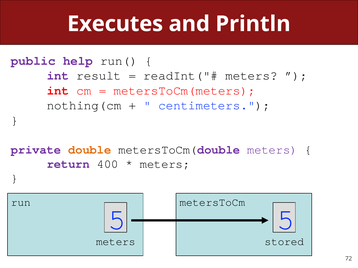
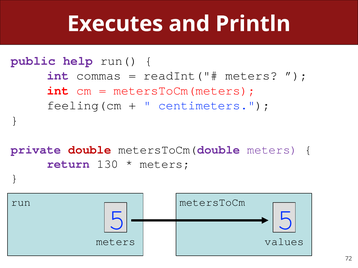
result: result -> commas (99, 76)
nothing(cm: nothing(cm -> feeling(cm (84, 106)
double colour: orange -> red (90, 150)
400: 400 -> 130 (108, 164)
stored: stored -> values (284, 242)
